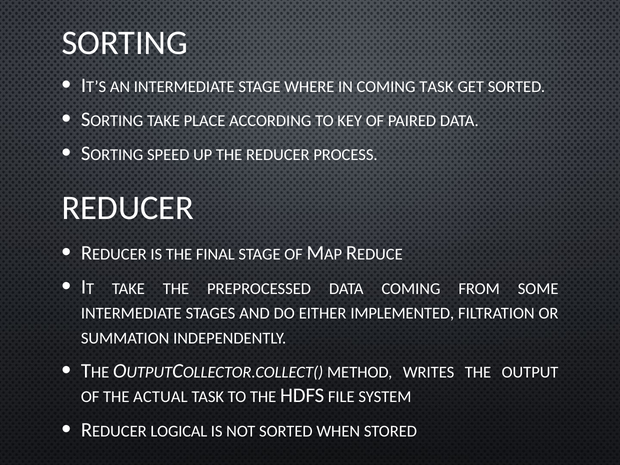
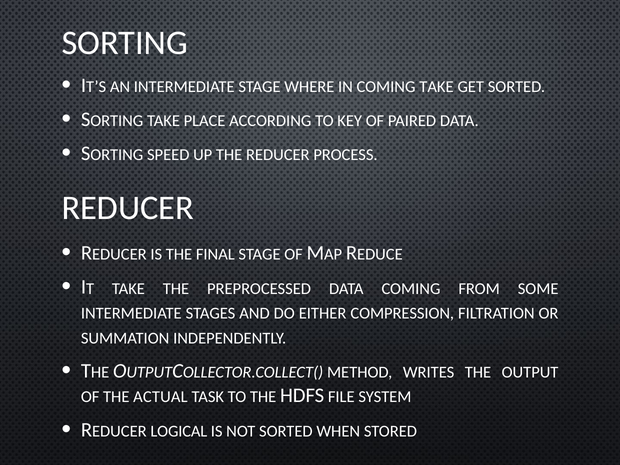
COMING TASK: TASK -> TAKE (436, 87)
IMPLEMENTED: IMPLEMENTED -> COMPRESSION (402, 313)
